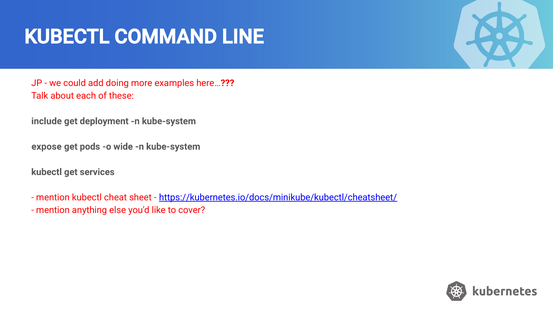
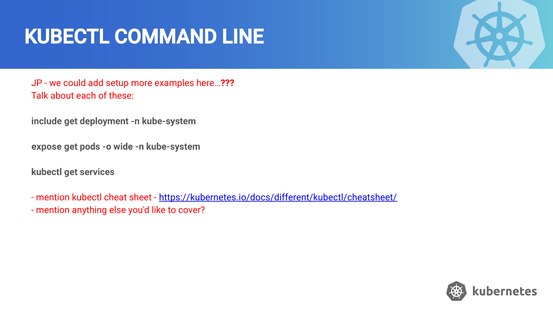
doing: doing -> setup (117, 83)
https://kubernetes.io/docs/minikube/kubectl/cheatsheet/: https://kubernetes.io/docs/minikube/kubectl/cheatsheet/ -> https://kubernetes.io/docs/different/kubectl/cheatsheet/ (278, 197)
